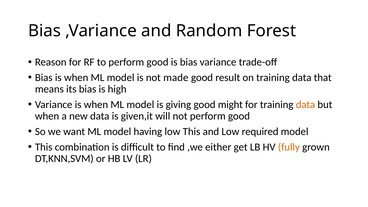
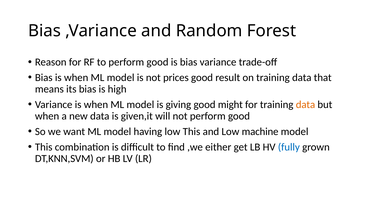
made: made -> prices (176, 78)
required: required -> machine (260, 132)
fully colour: orange -> blue (289, 147)
